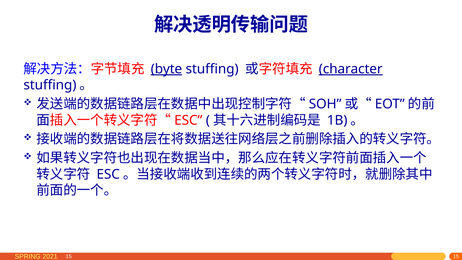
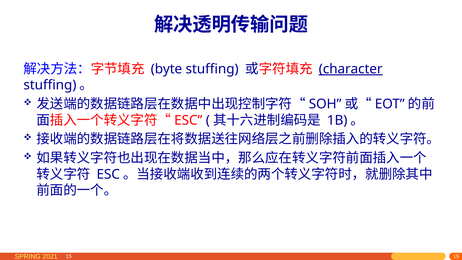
byte underline: present -> none (166, 69)
